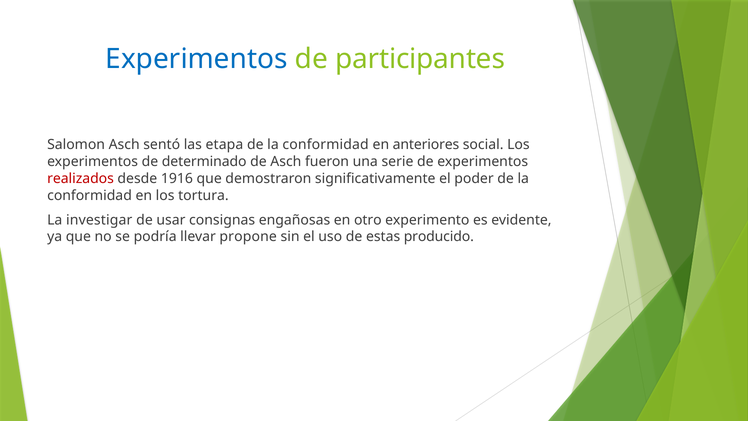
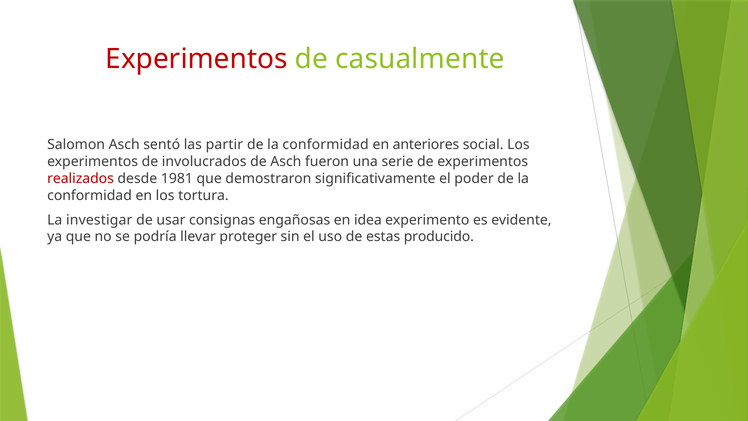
Experimentos colour: blue -> red (197, 59)
participantes: participantes -> casualmente (420, 59)
etapa: etapa -> partir (224, 145)
determinado: determinado -> involucrados (204, 162)
1916: 1916 -> 1981 (177, 178)
otro: otro -> idea (368, 220)
propone: propone -> proteger (248, 237)
